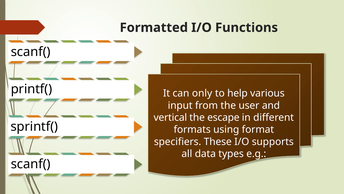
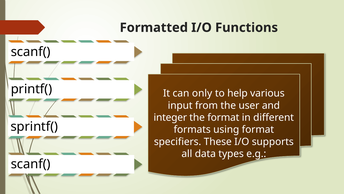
vertical: vertical -> integer (170, 117)
the escape: escape -> format (223, 117)
